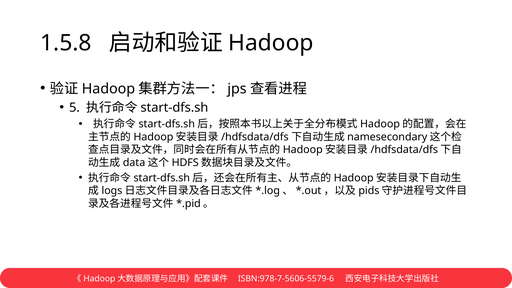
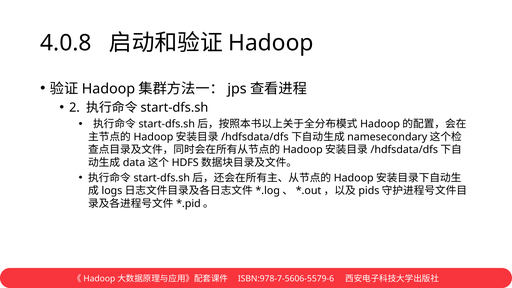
1.5.8: 1.5.8 -> 4.0.8 (66, 43)
5: 5 -> 2 (74, 108)
